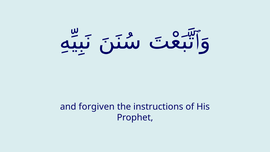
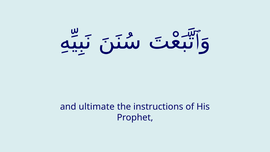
forgiven: forgiven -> ultimate (97, 107)
